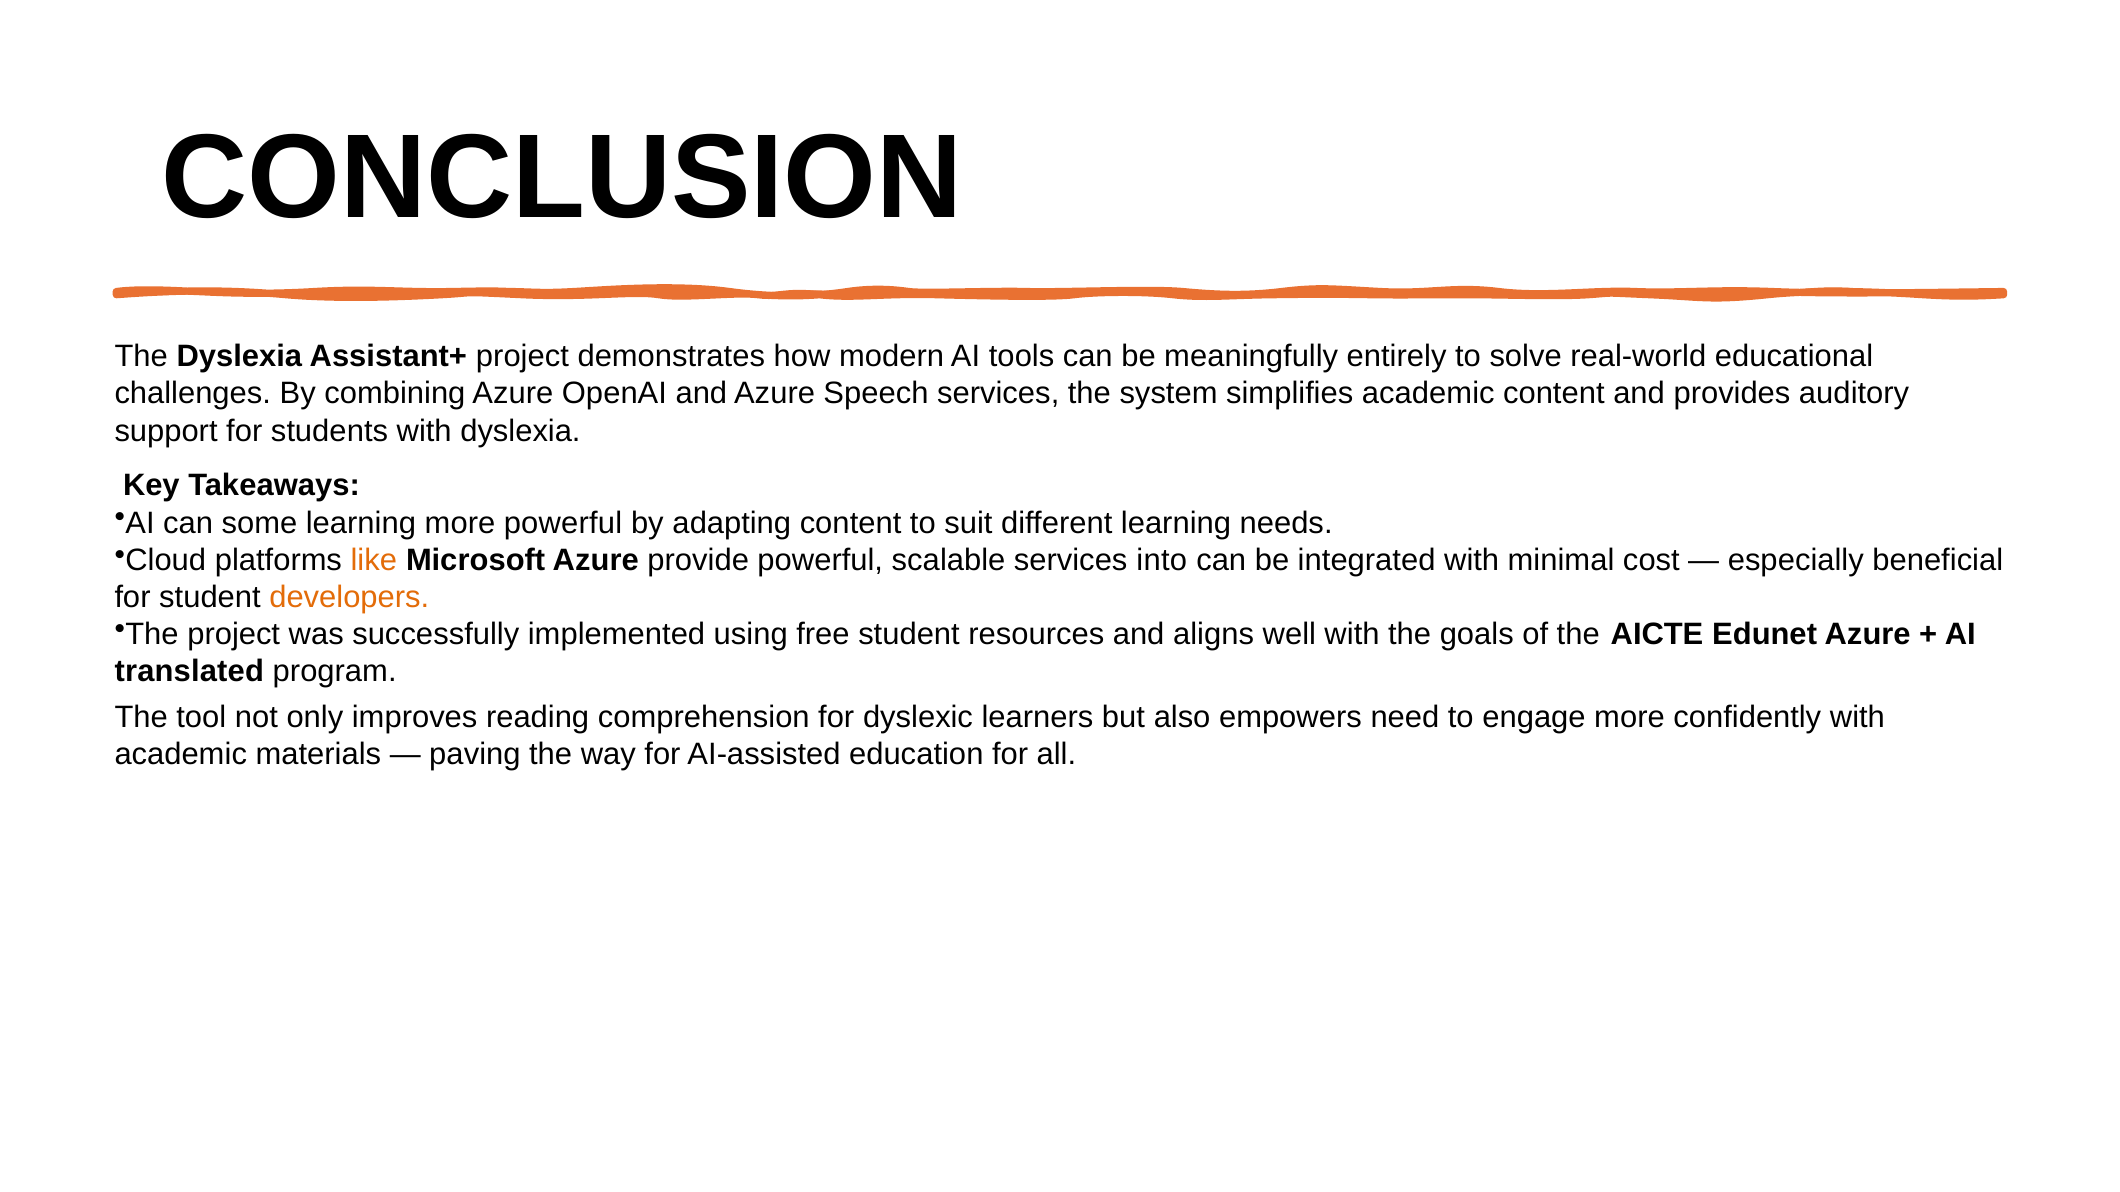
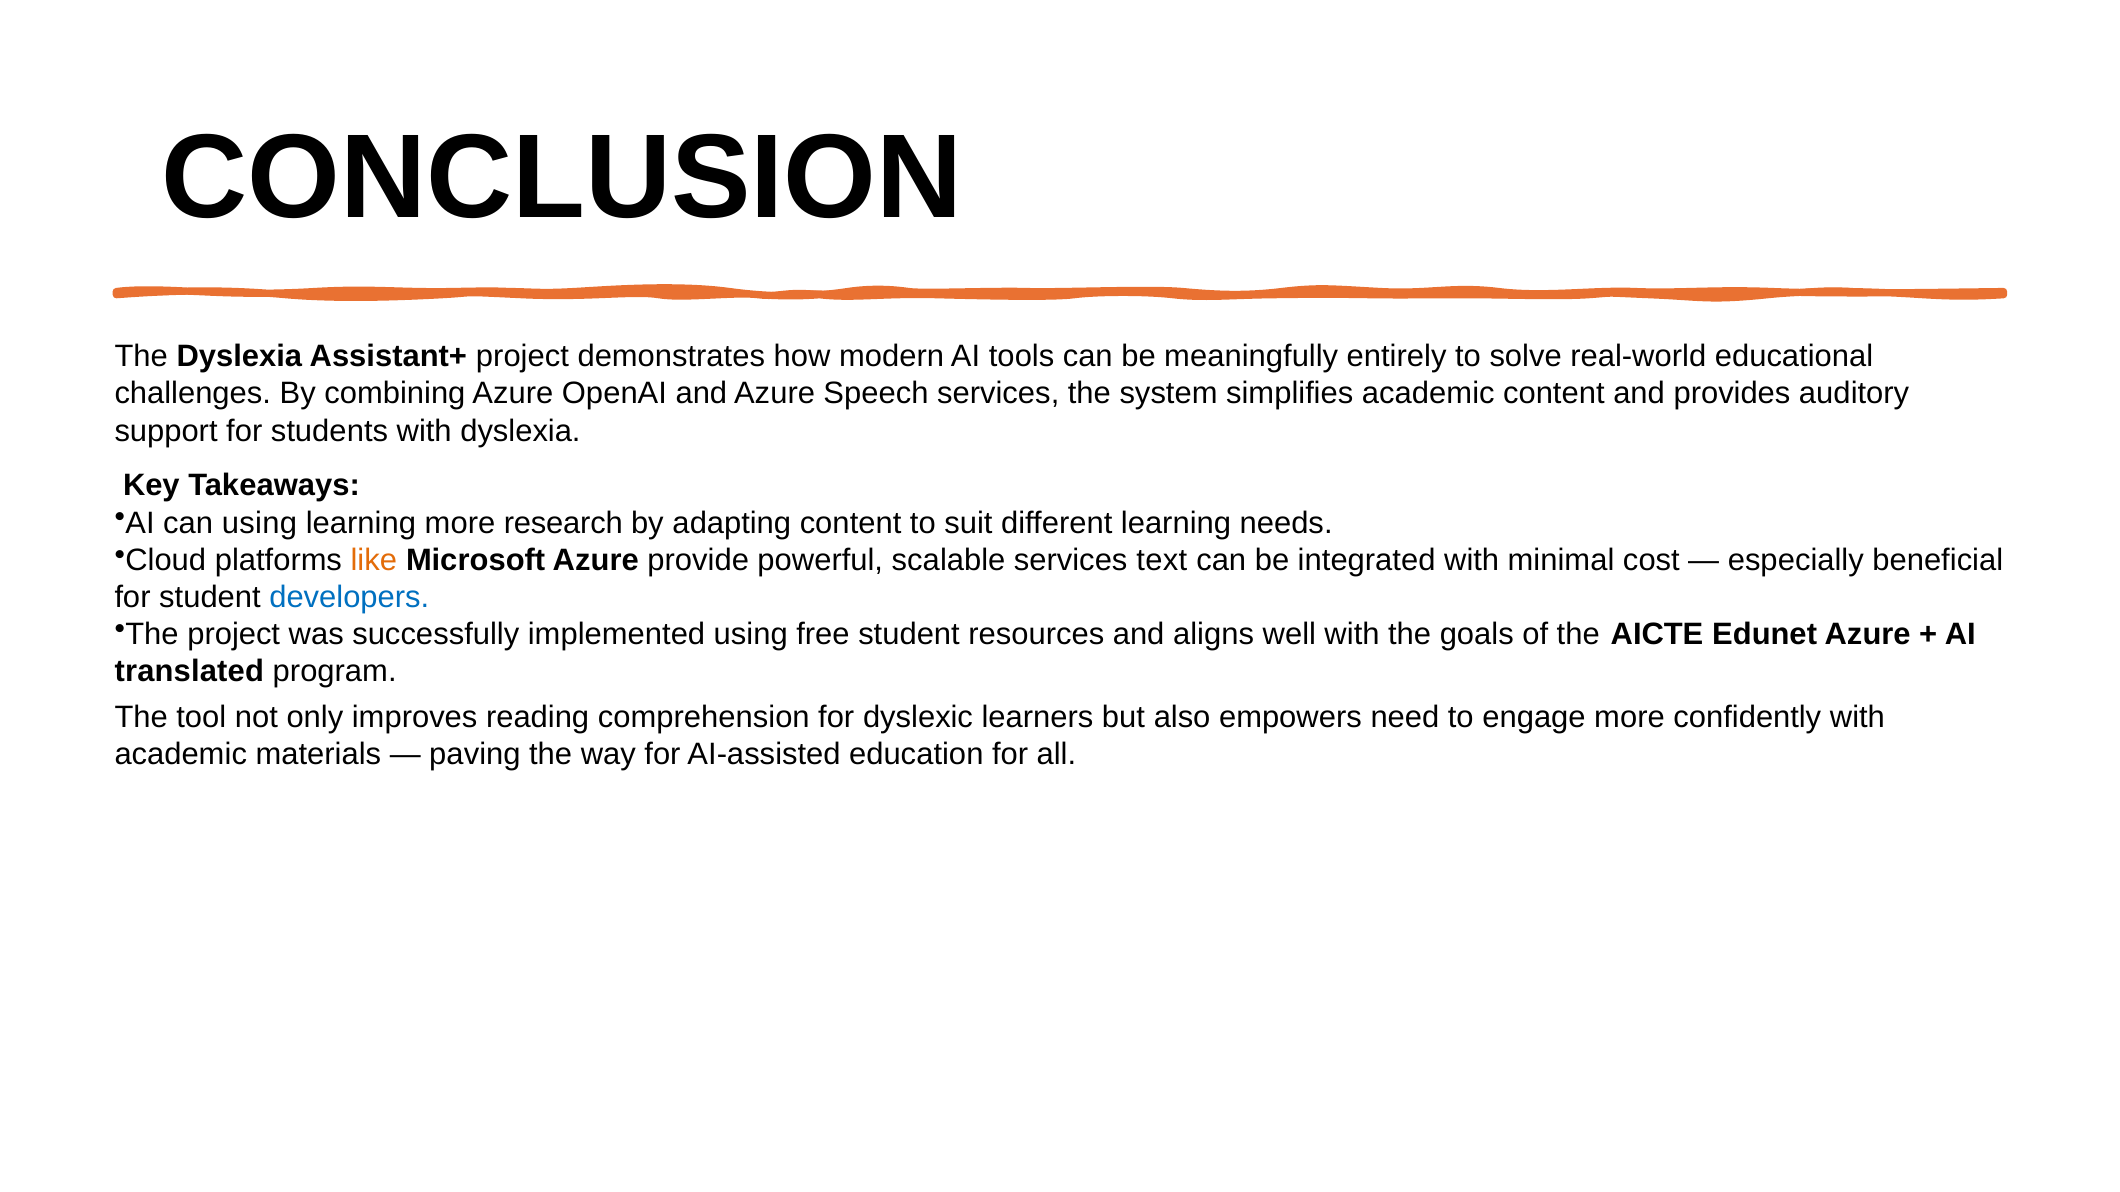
can some: some -> using (259, 523)
more powerful: powerful -> research (563, 523)
into: into -> text (1162, 560)
developers colour: orange -> blue (349, 597)
